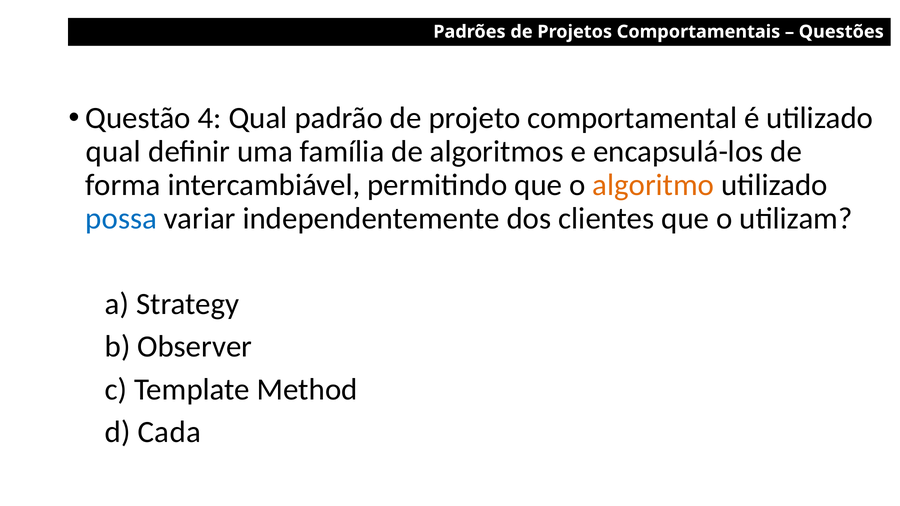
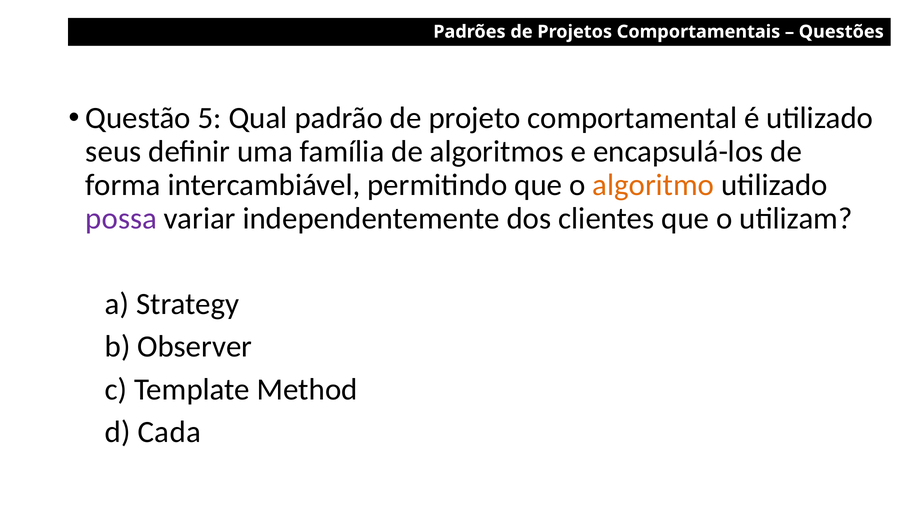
4: 4 -> 5 (210, 118)
qual: qual -> seus (113, 152)
possa colour: blue -> purple (121, 218)
